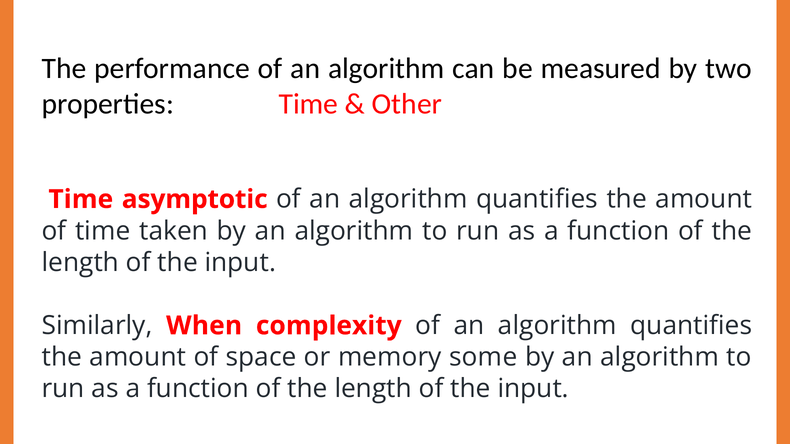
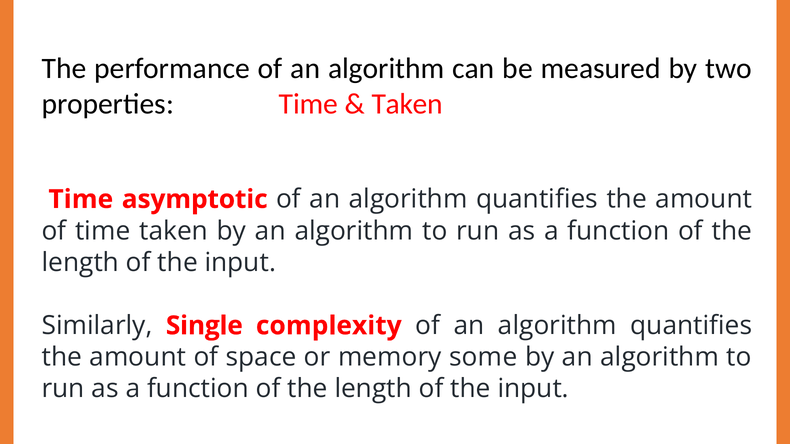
Other: Other -> Taken (407, 104)
When: When -> Single (204, 326)
